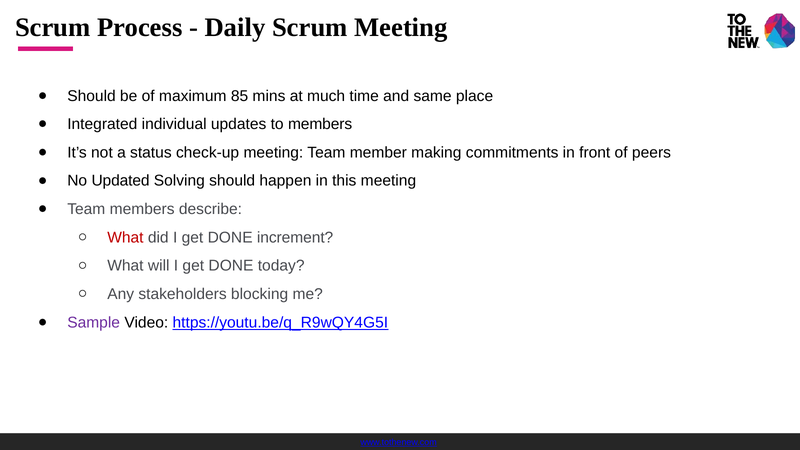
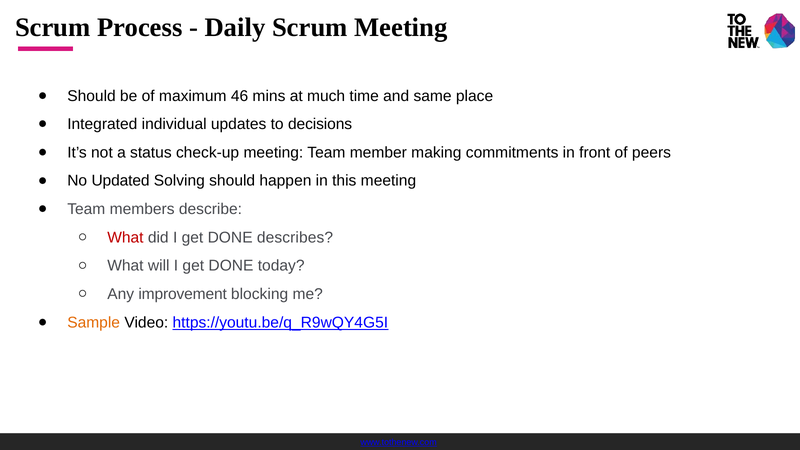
85: 85 -> 46 (240, 96)
to members: members -> decisions (320, 124)
increment: increment -> describes (295, 237)
stakeholders: stakeholders -> improvement (183, 294)
Sample colour: purple -> orange (94, 323)
